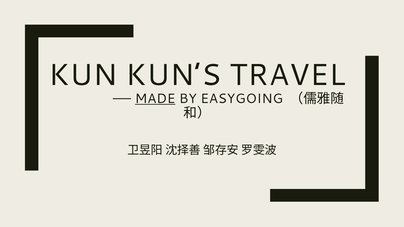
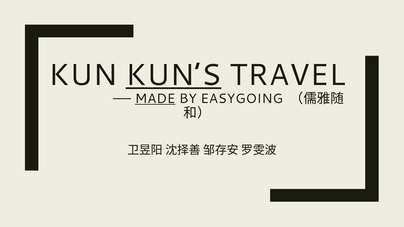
KUN’S underline: none -> present (173, 75)
